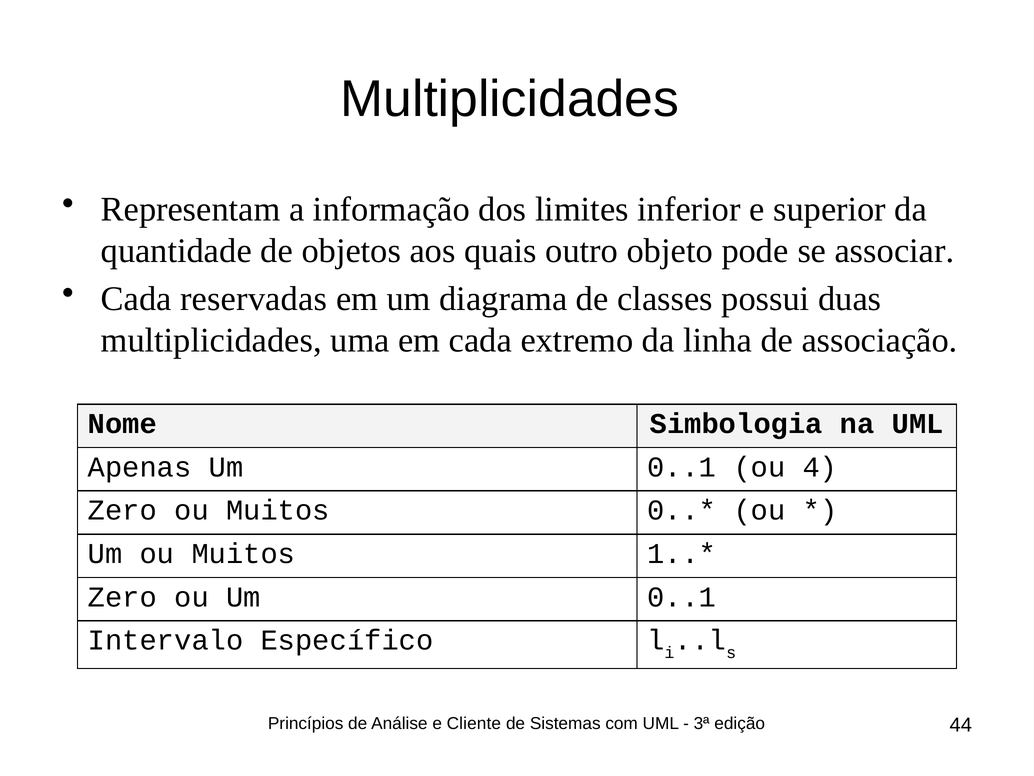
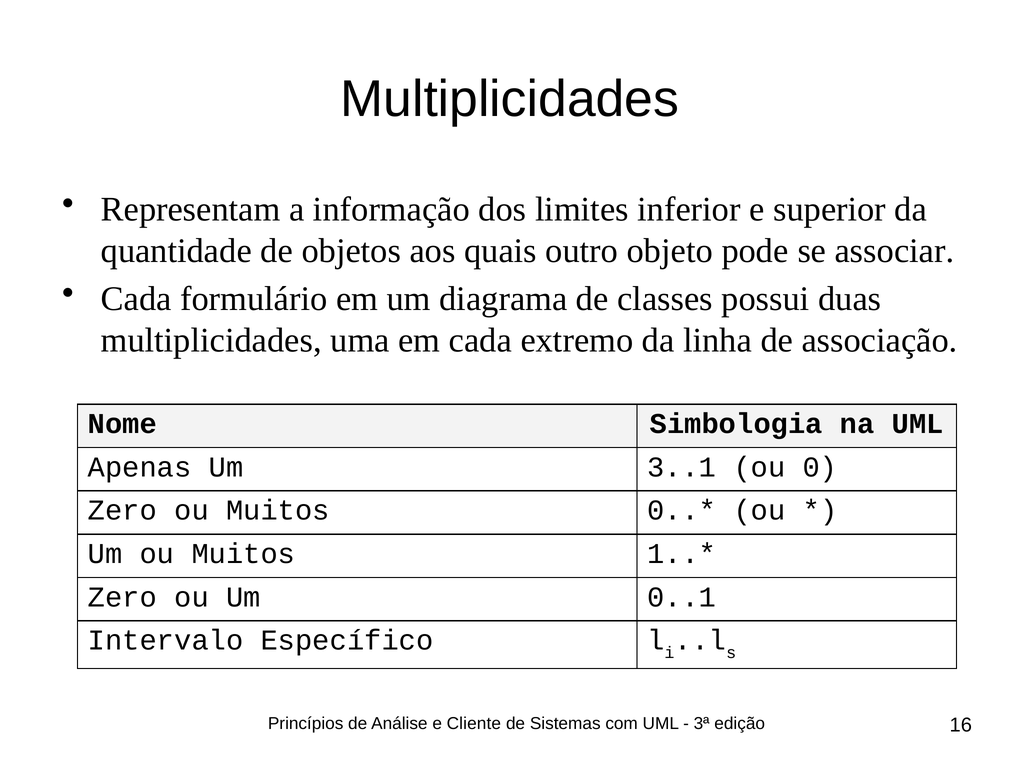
reservadas: reservadas -> formulário (254, 299)
Apenas Um 0..1: 0..1 -> 3..1 (682, 467)
4: 4 -> 0 (820, 467)
44: 44 -> 16 (961, 725)
